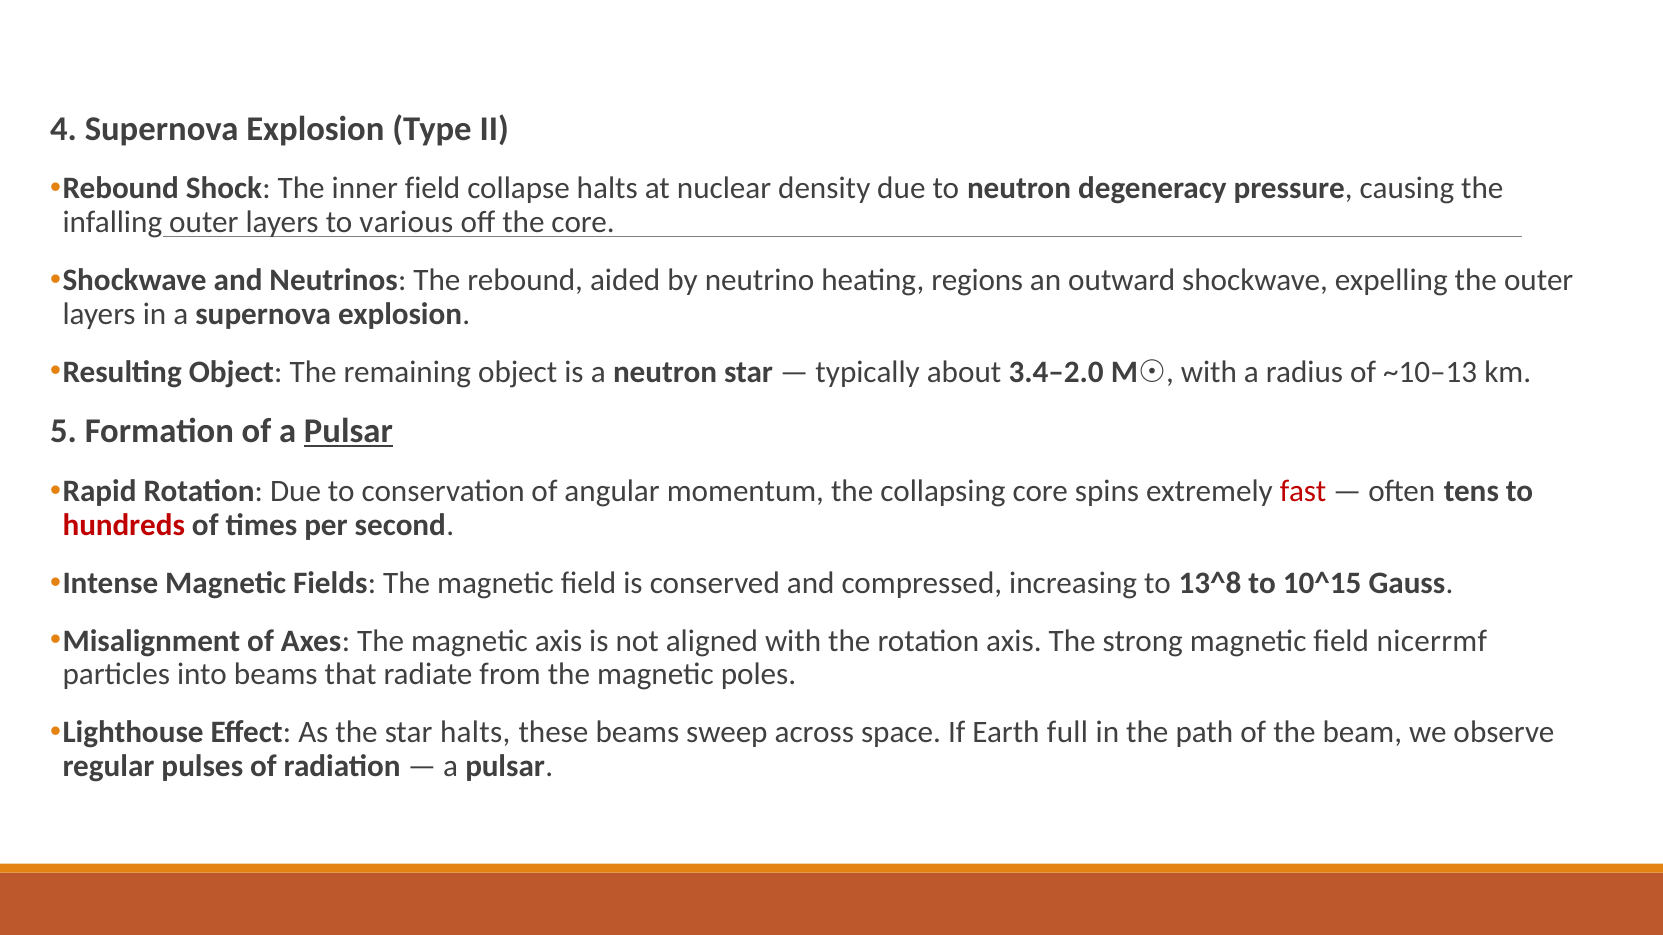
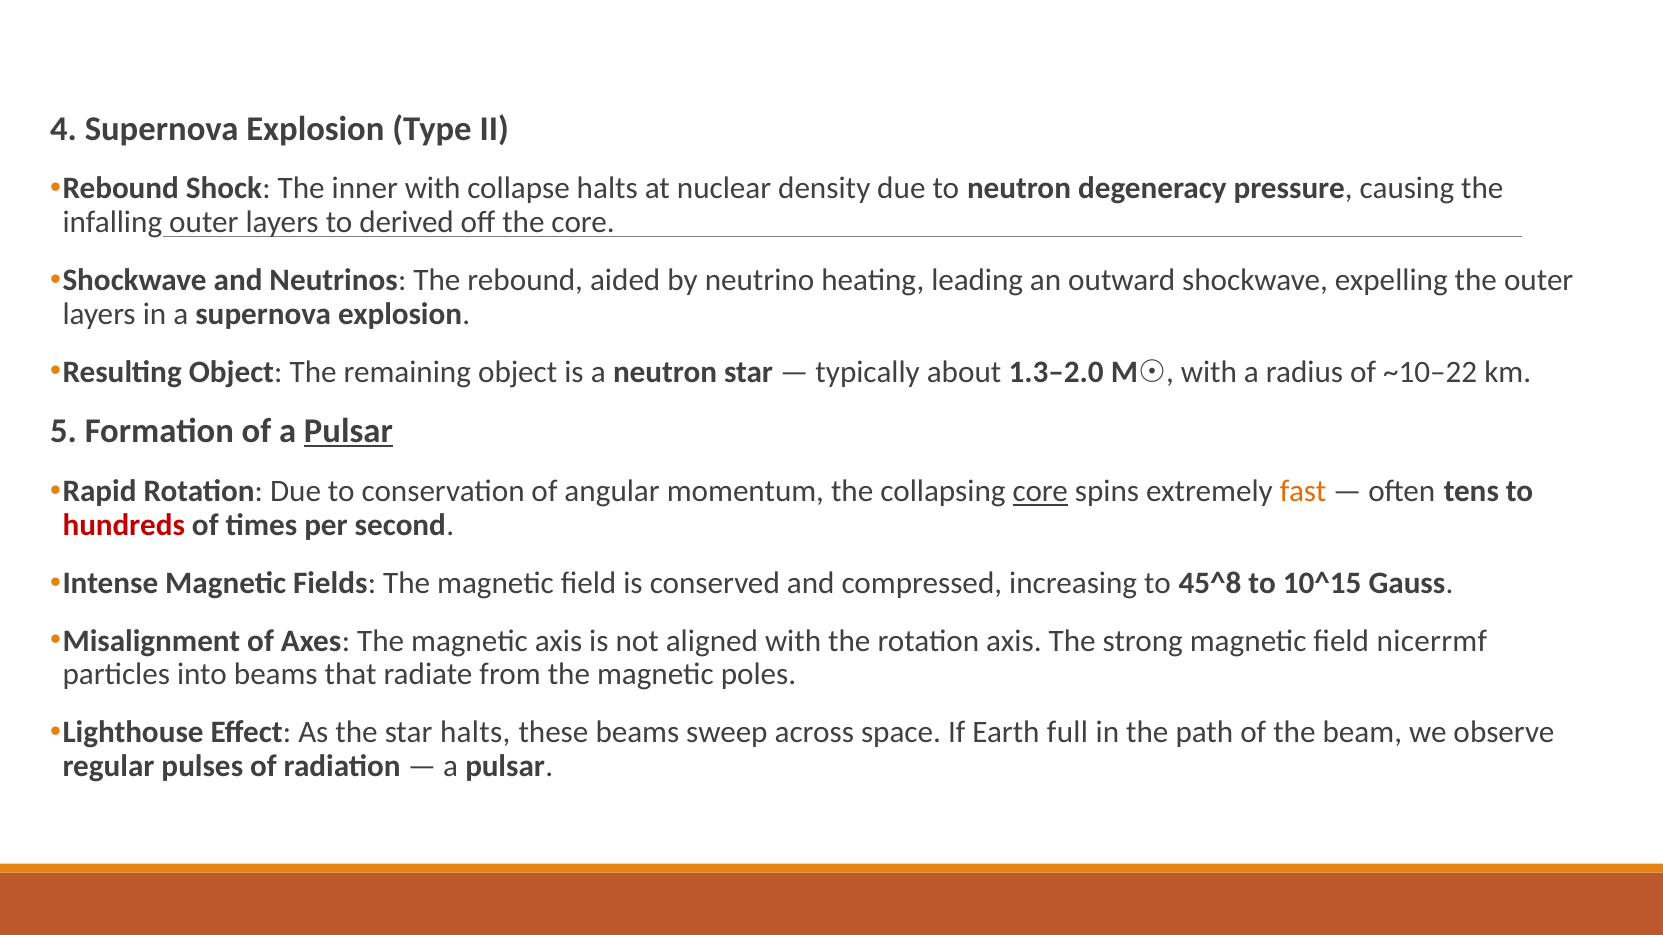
inner field: field -> with (433, 189)
various: various -> derived (407, 222)
regions: regions -> leading (977, 280)
3.4–2.0: 3.4–2.0 -> 1.3–2.0 (1056, 372)
~10–13: ~10–13 -> ~10–22 (1430, 372)
core underline: none -> present (1040, 492)
fast colour: red -> orange (1303, 492)
13^8: 13^8 -> 45^8 (1210, 583)
